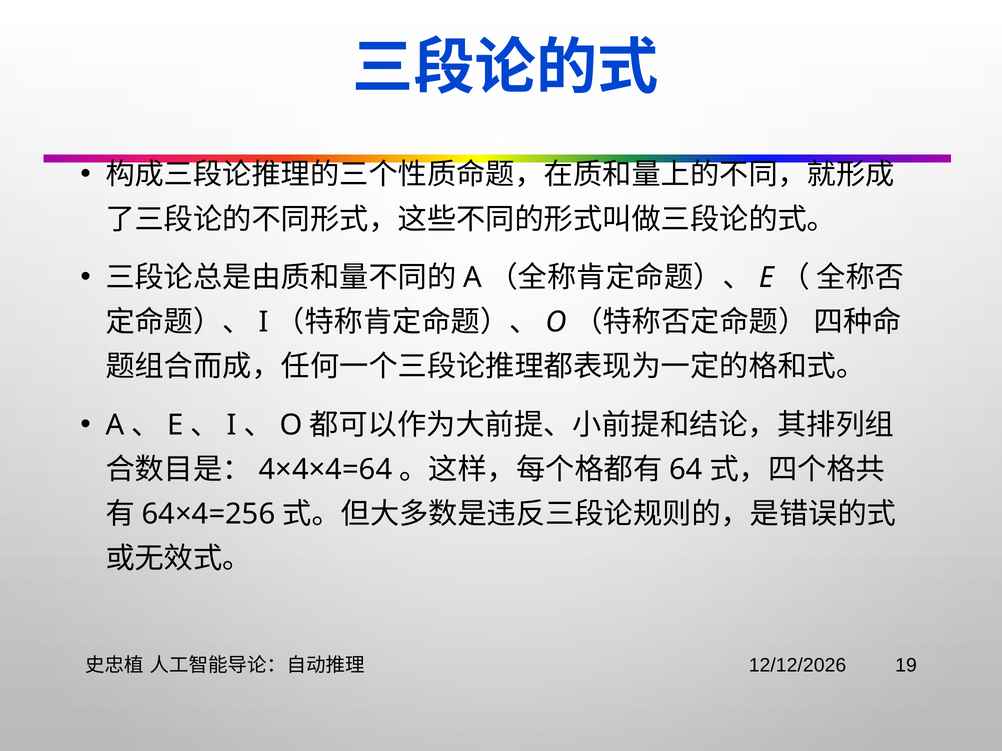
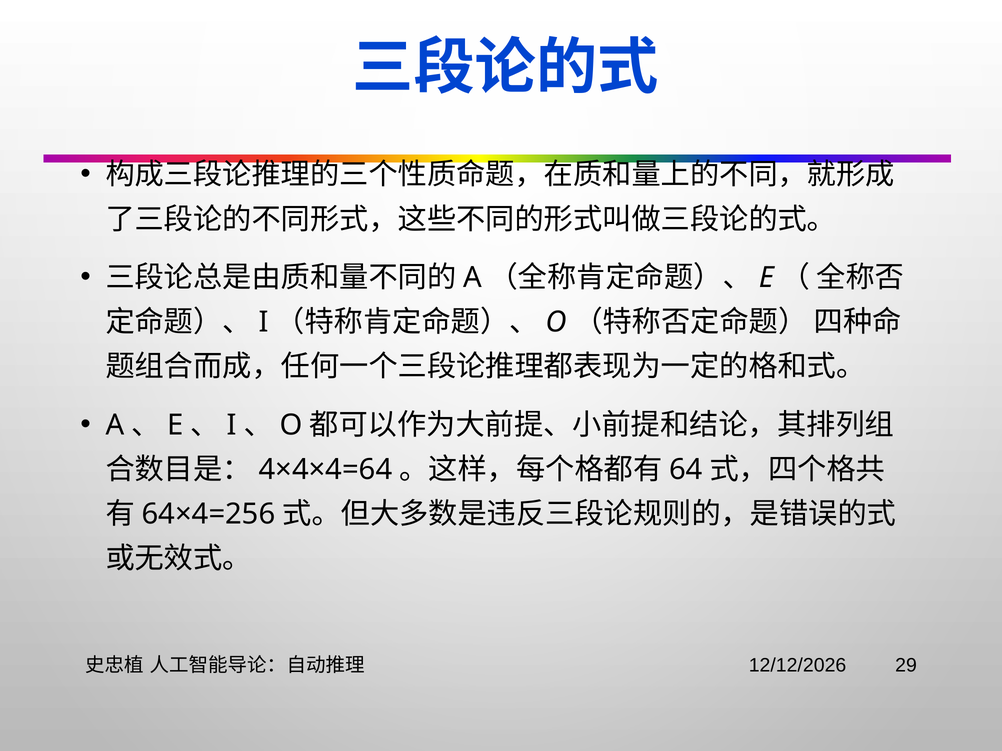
19: 19 -> 29 (906, 666)
